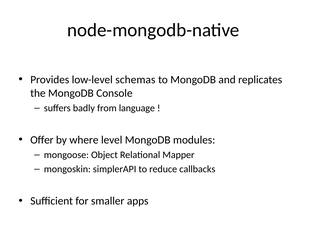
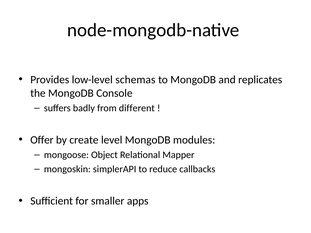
language: language -> different (137, 108)
where: where -> create (84, 140)
